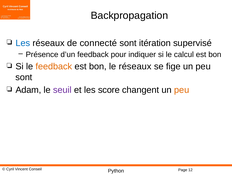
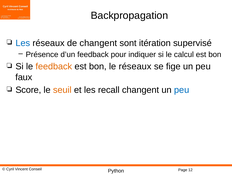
de connecté: connecté -> changent (98, 43)
sont: sont -> faux (24, 77)
Adam: Adam -> Score (28, 90)
seuil colour: purple -> orange (62, 90)
score: score -> recall (109, 90)
peu colour: orange -> blue (182, 90)
